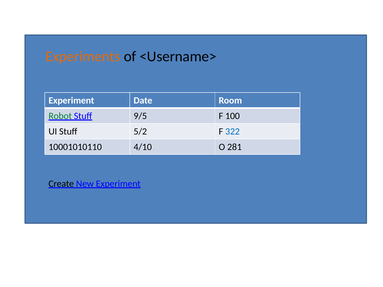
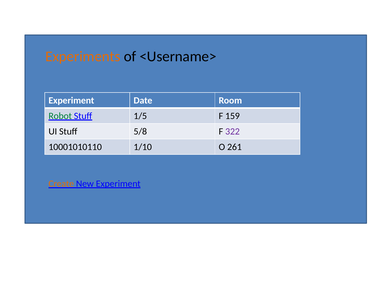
9/5: 9/5 -> 1/5 (140, 116)
100: 100 -> 159 (232, 116)
5/2: 5/2 -> 5/8 (140, 131)
322 colour: blue -> purple (232, 131)
4/10: 4/10 -> 1/10 (143, 147)
281: 281 -> 261 (234, 147)
Create colour: black -> orange (61, 184)
